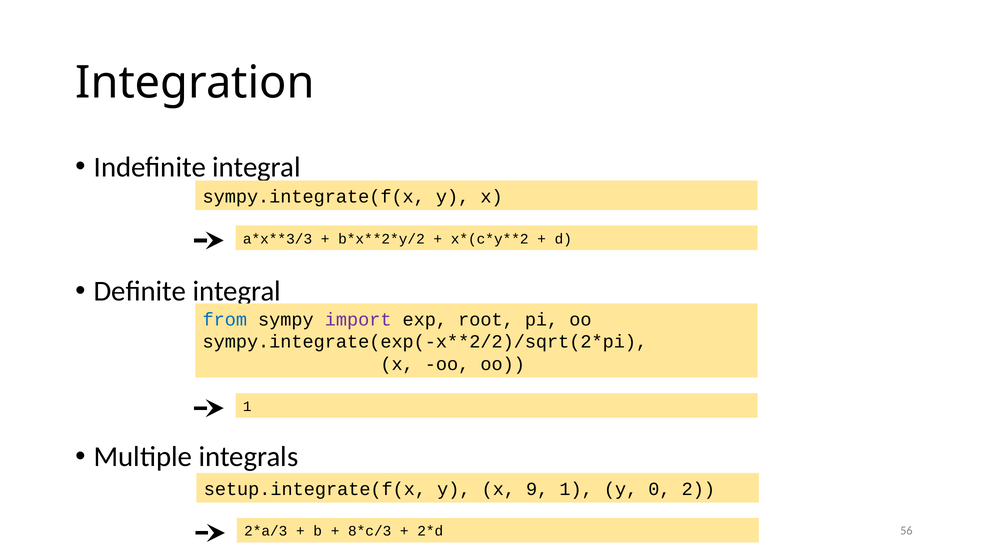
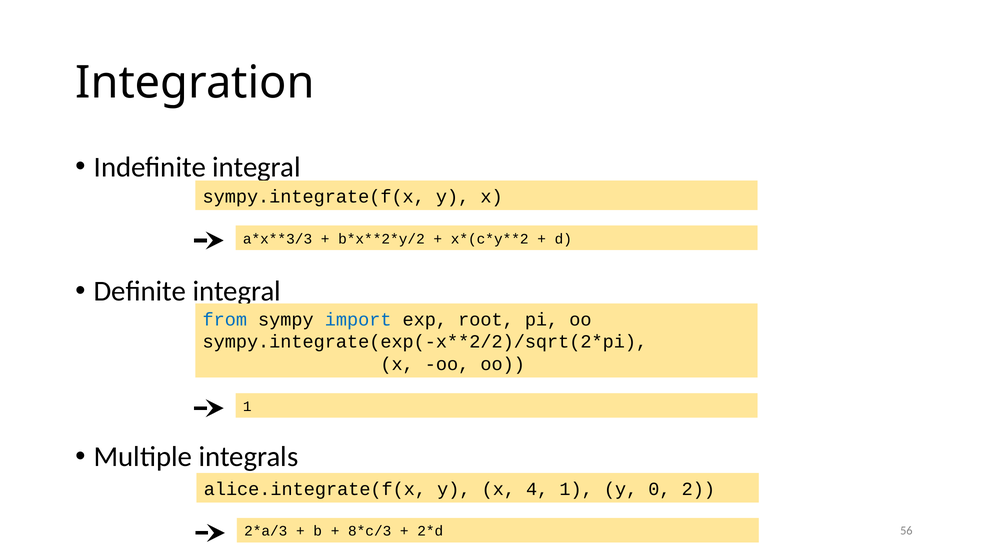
import colour: purple -> blue (358, 319)
setup.integrate(f(x: setup.integrate(f(x -> alice.integrate(f(x (315, 489)
9: 9 -> 4 (537, 489)
